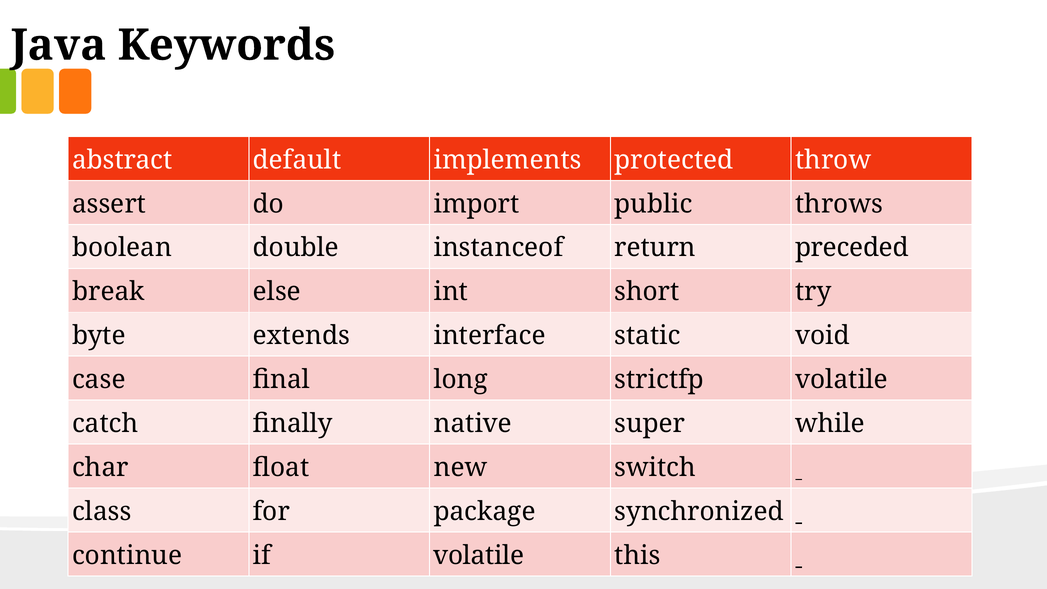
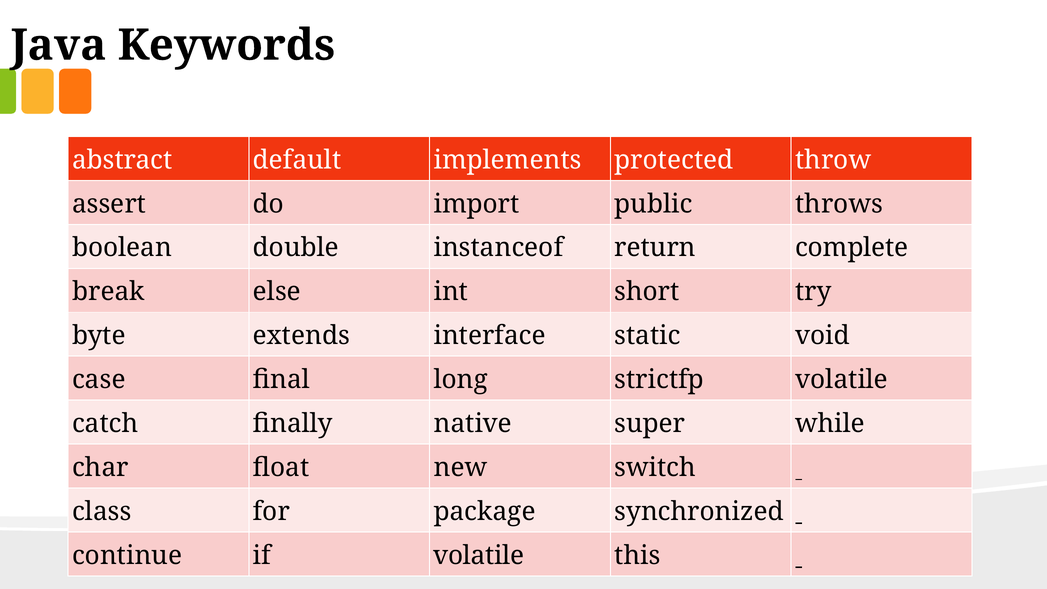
preceded: preceded -> complete (852, 248)
